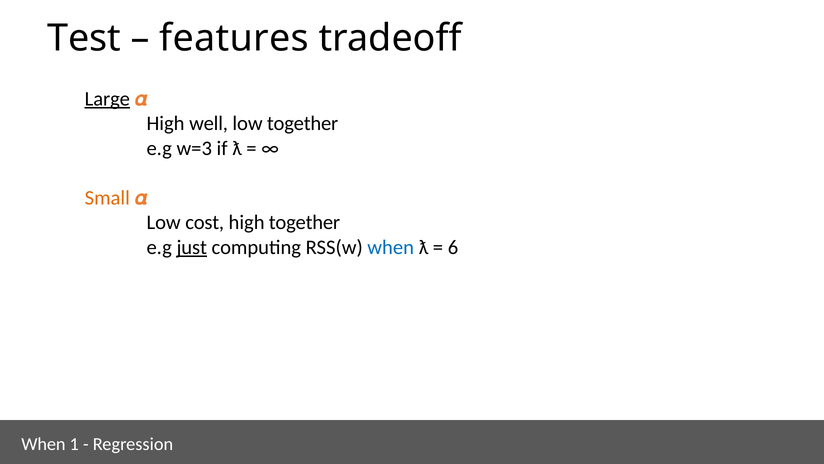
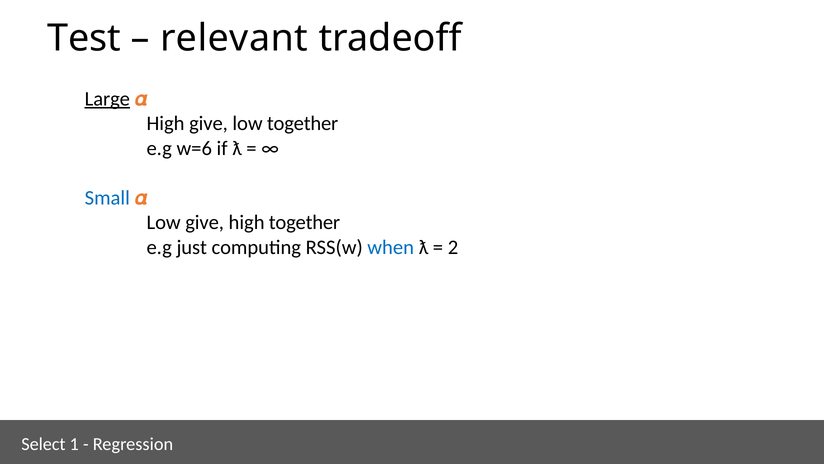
features: features -> relevant (234, 38)
High well: well -> give (208, 123)
w=3: w=3 -> w=6 (194, 148)
Small colour: orange -> blue (107, 198)
Low cost: cost -> give (205, 222)
just underline: present -> none (192, 247)
6: 6 -> 2 (453, 247)
When: When -> Select (43, 444)
